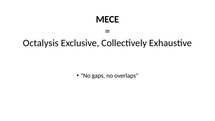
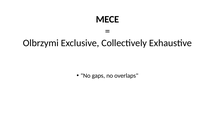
Octalysis: Octalysis -> Olbrzymi (41, 43)
